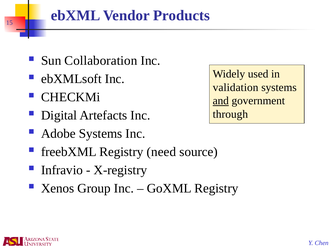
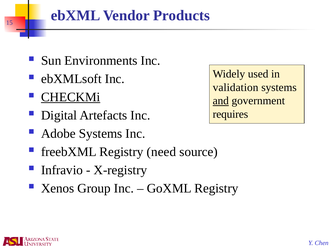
Collaboration: Collaboration -> Environments (101, 61)
CHECKMi underline: none -> present (71, 97)
through: through -> requires (230, 114)
